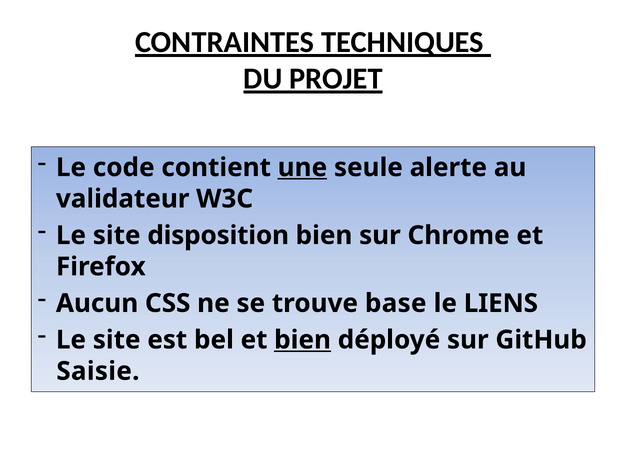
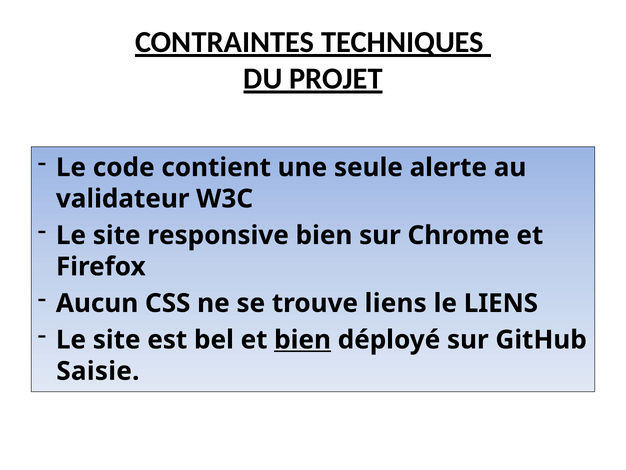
une underline: present -> none (302, 167)
disposition: disposition -> responsive (218, 235)
trouve base: base -> liens (396, 303)
